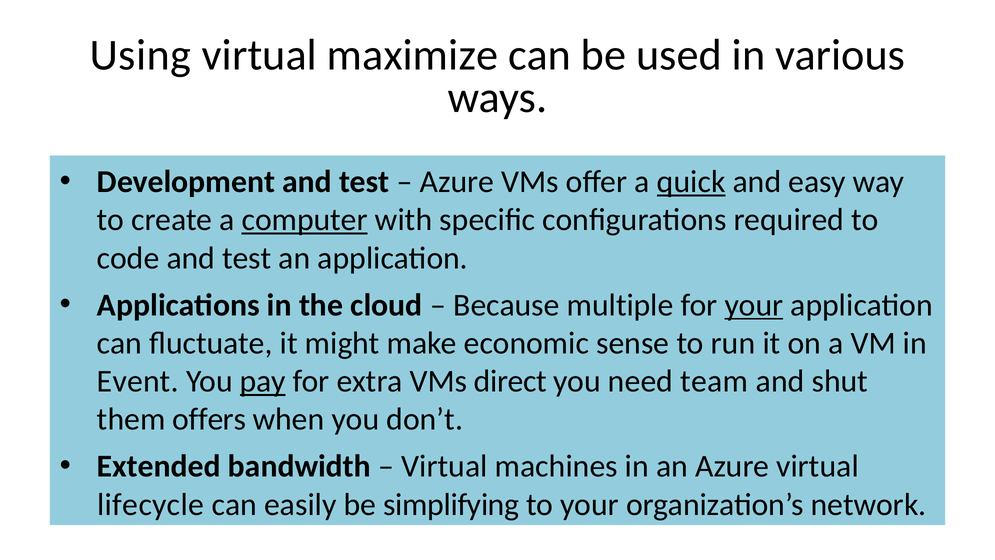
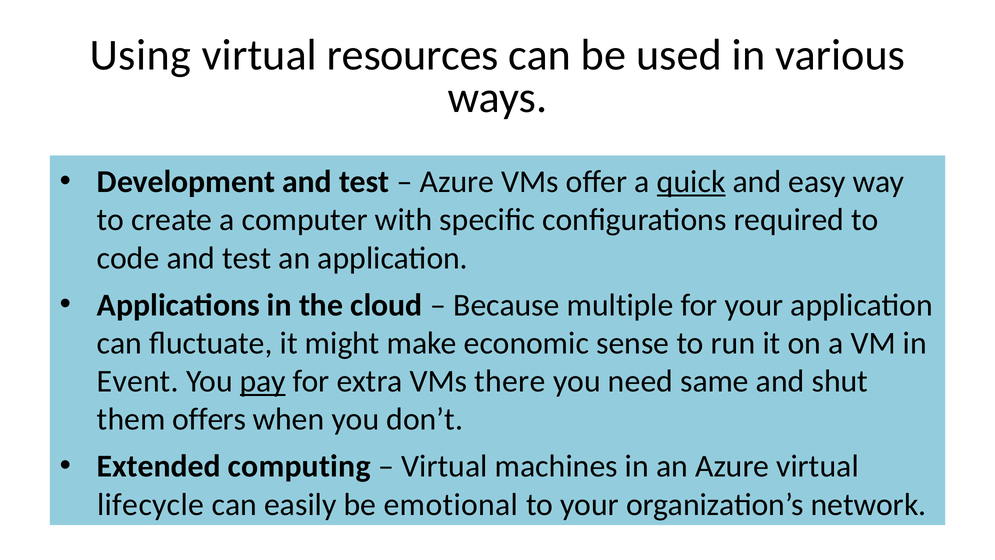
maximize: maximize -> resources (413, 55)
computer underline: present -> none (305, 220)
your underline: present -> none (754, 305)
direct: direct -> there (510, 381)
team: team -> same (714, 381)
bandwidth: bandwidth -> computing (299, 466)
simplifying: simplifying -> emotional (451, 504)
